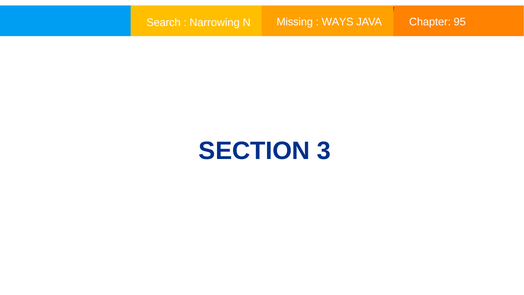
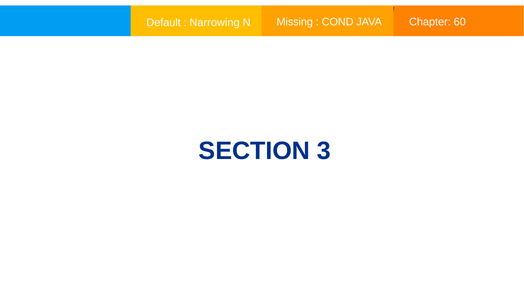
WAYS: WAYS -> COND (338, 22)
Search: Search -> Default (164, 22)
95: 95 -> 60 (460, 22)
